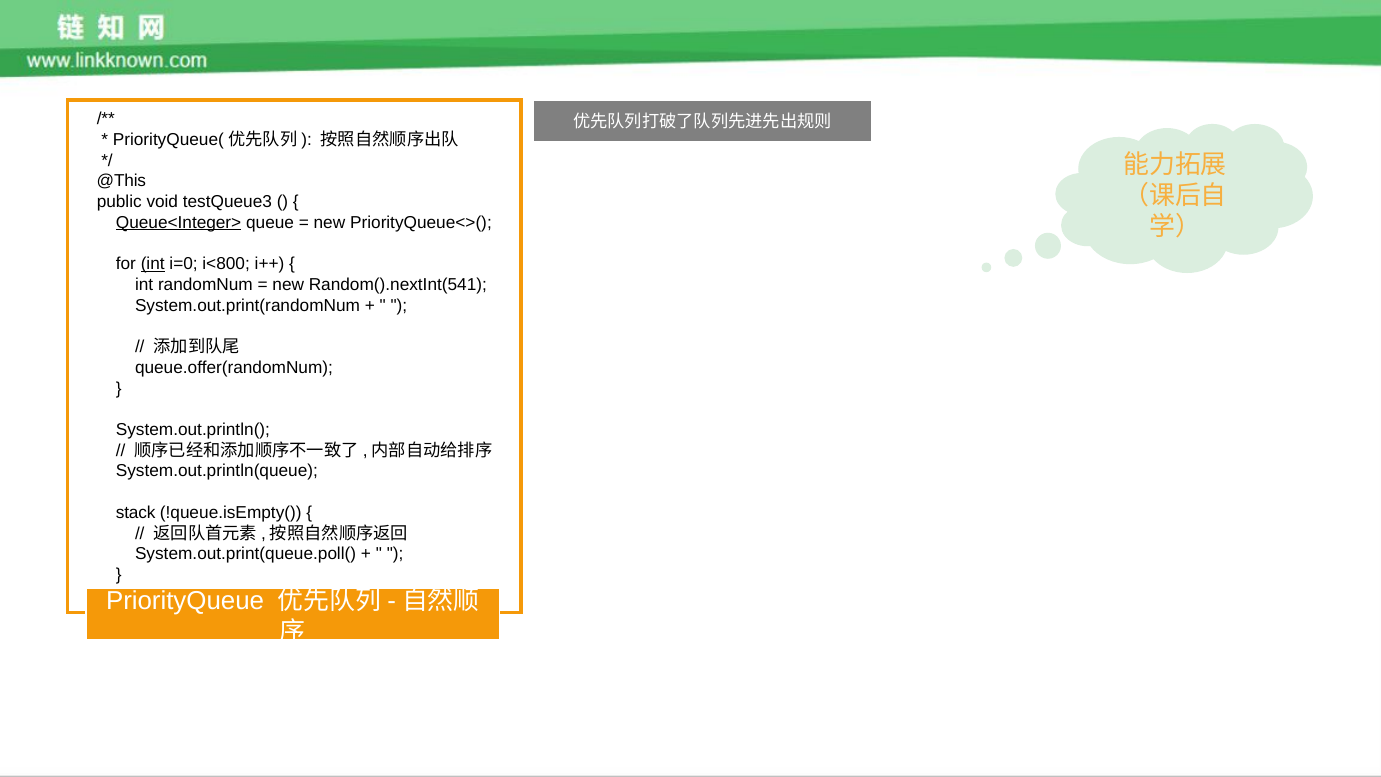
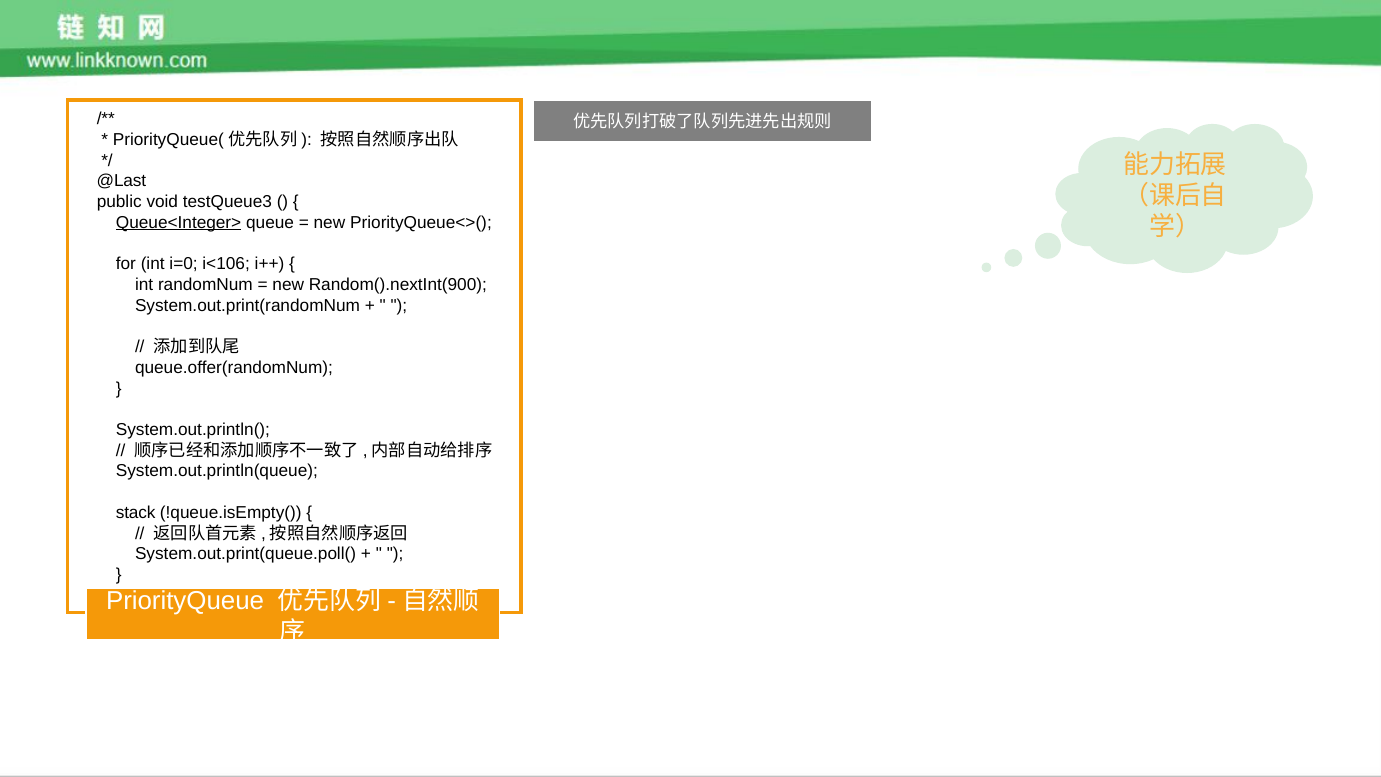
@This: @This -> @Last (121, 181)
int underline: present -> none (153, 264)
i<800: i<800 -> i<106 (226, 264)
Random().nextInt(541: Random().nextInt(541 -> Random().nextInt(900 (398, 285)
